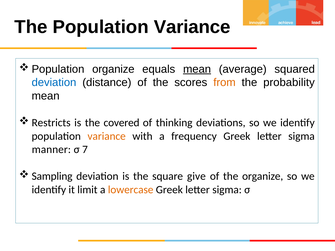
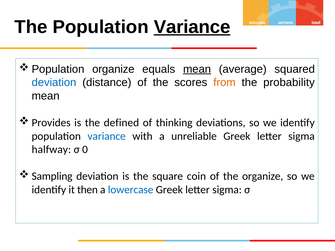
Variance underline: none -> present (192, 27)
Restricts: Restricts -> Provides (51, 123)
covered: covered -> defined (121, 123)
variance colour: orange -> blue (107, 136)
frequency: frequency -> unreliable (194, 136)
manner: manner -> halfway (51, 150)
7: 7 -> 0 (85, 150)
give: give -> coin (196, 176)
limit: limit -> then (87, 190)
lowercase colour: orange -> blue (131, 190)
